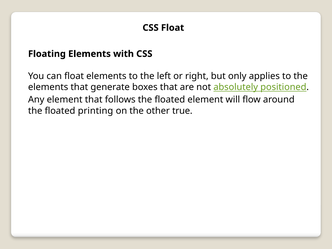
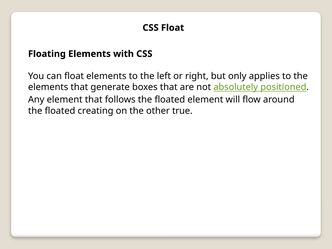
printing: printing -> creating (96, 111)
